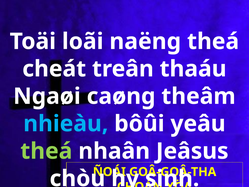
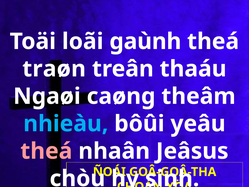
naëng: naëng -> gaùnh (145, 41)
cheát: cheát -> traøn (54, 69)
theá colour: light green -> pink (46, 151)
